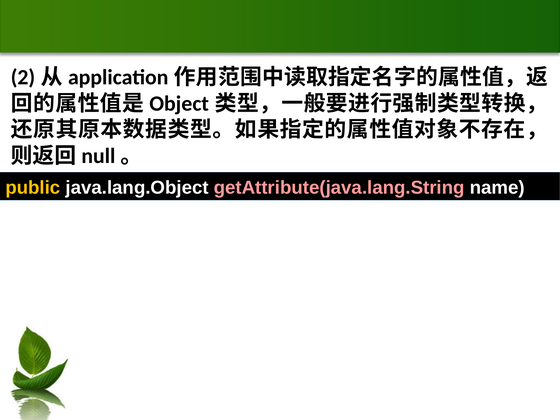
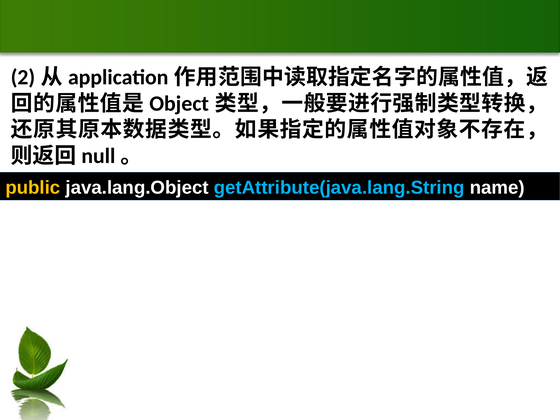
getAttribute(java.lang.String colour: pink -> light blue (339, 188)
